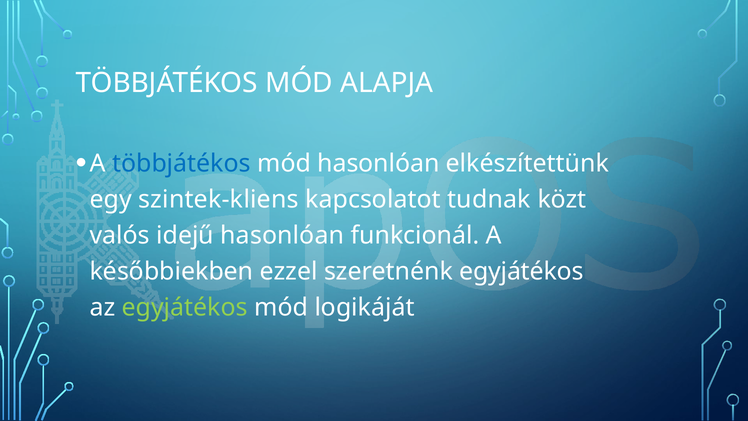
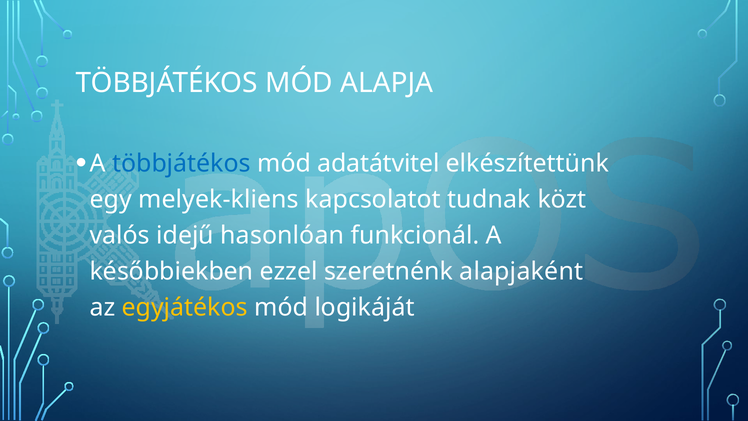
mód hasonlóan: hasonlóan -> adatátvitel (378, 164)
szintek-kliens: szintek-kliens -> melyek-kliens (219, 199)
szeretnénk egyjátékos: egyjátékos -> alapjaként (521, 271)
egyjátékos colour: light green -> yellow (185, 307)
